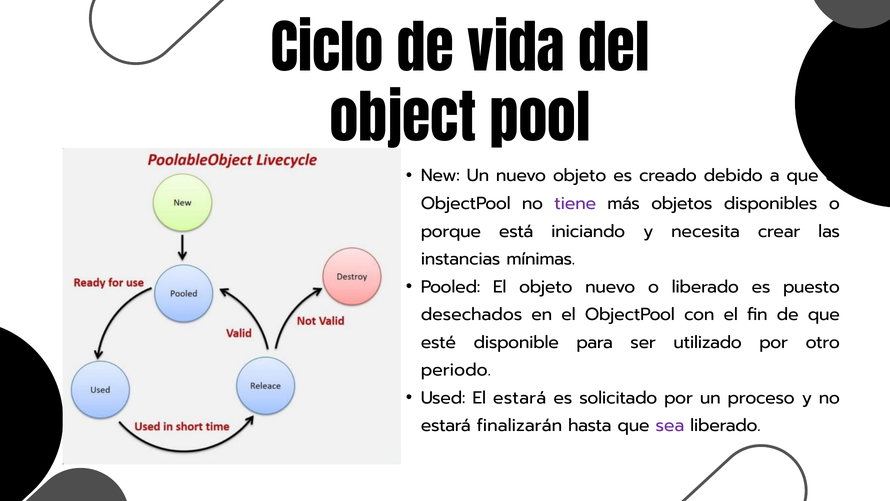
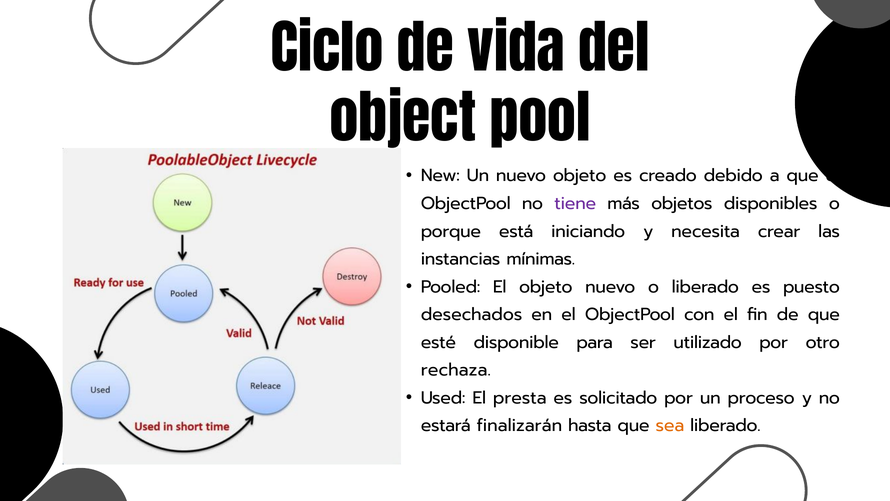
periodo: periodo -> rechaza (456, 370)
El estará: estará -> presta (520, 398)
sea colour: purple -> orange (670, 425)
